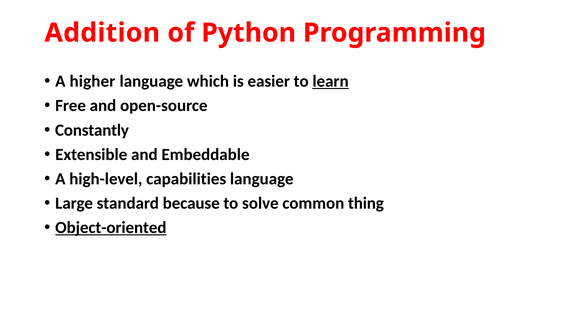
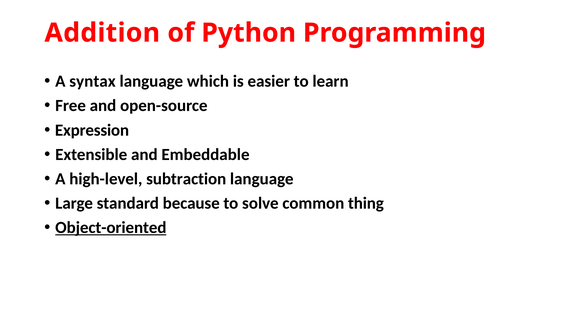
higher: higher -> syntax (92, 81)
learn underline: present -> none (331, 81)
Constantly: Constantly -> Expression (92, 130)
capabilities: capabilities -> subtraction (186, 179)
